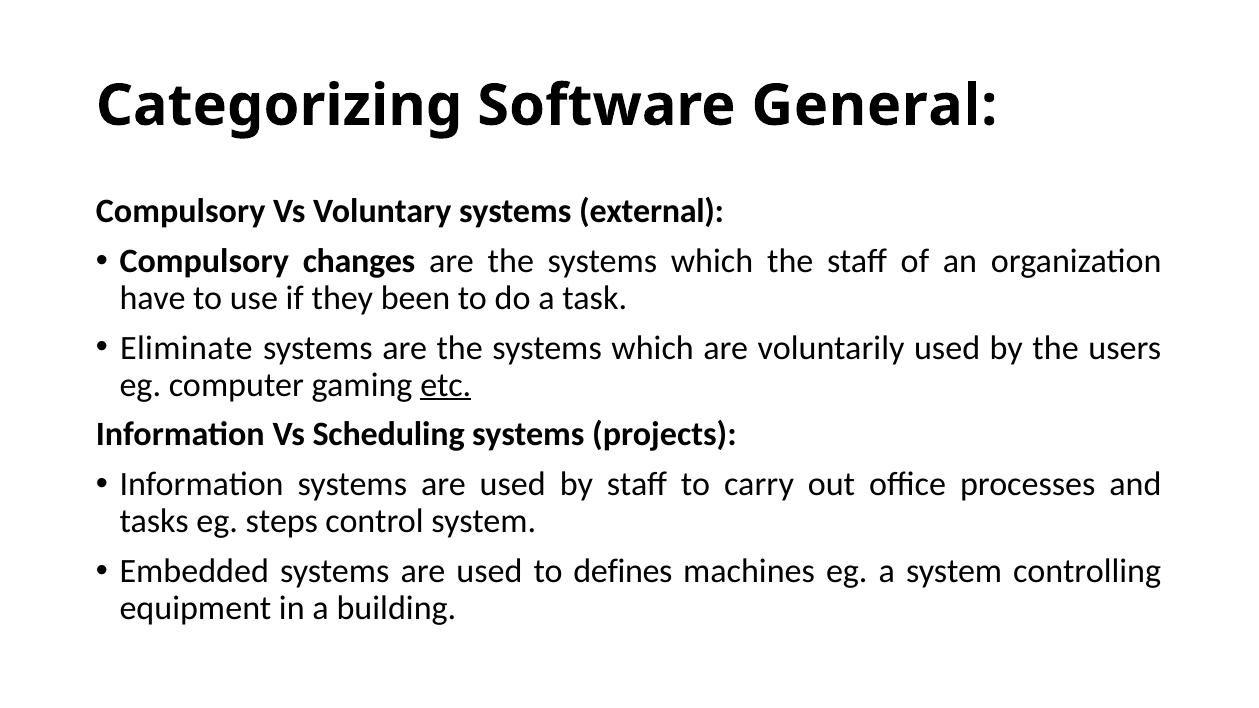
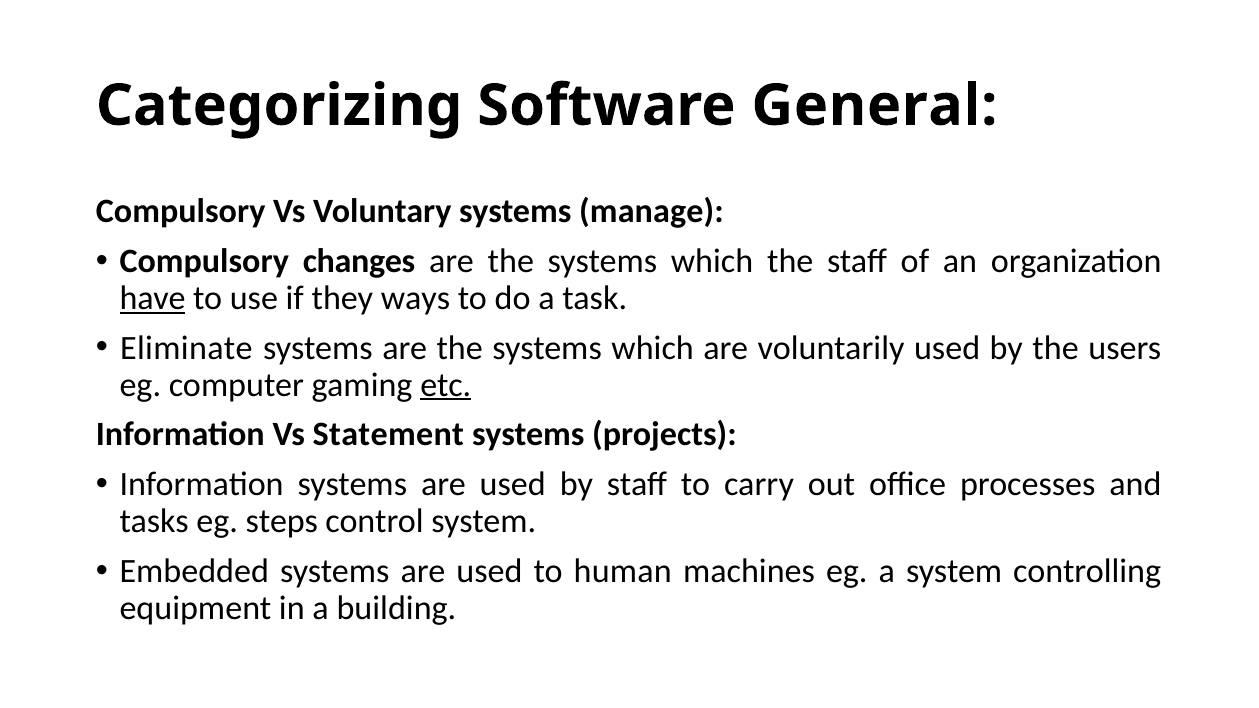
external: external -> manage (651, 211)
have underline: none -> present (153, 298)
been: been -> ways (415, 298)
Scheduling: Scheduling -> Statement (388, 435)
defines: defines -> human (623, 571)
